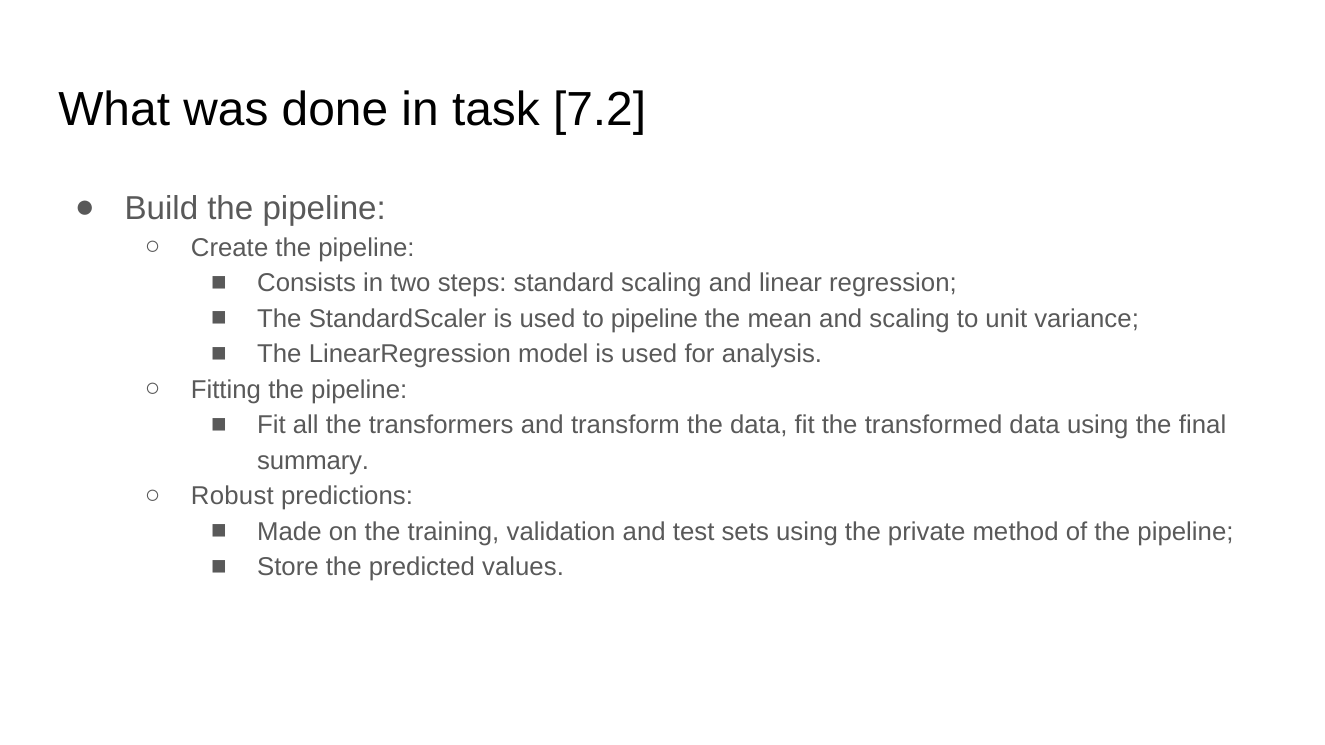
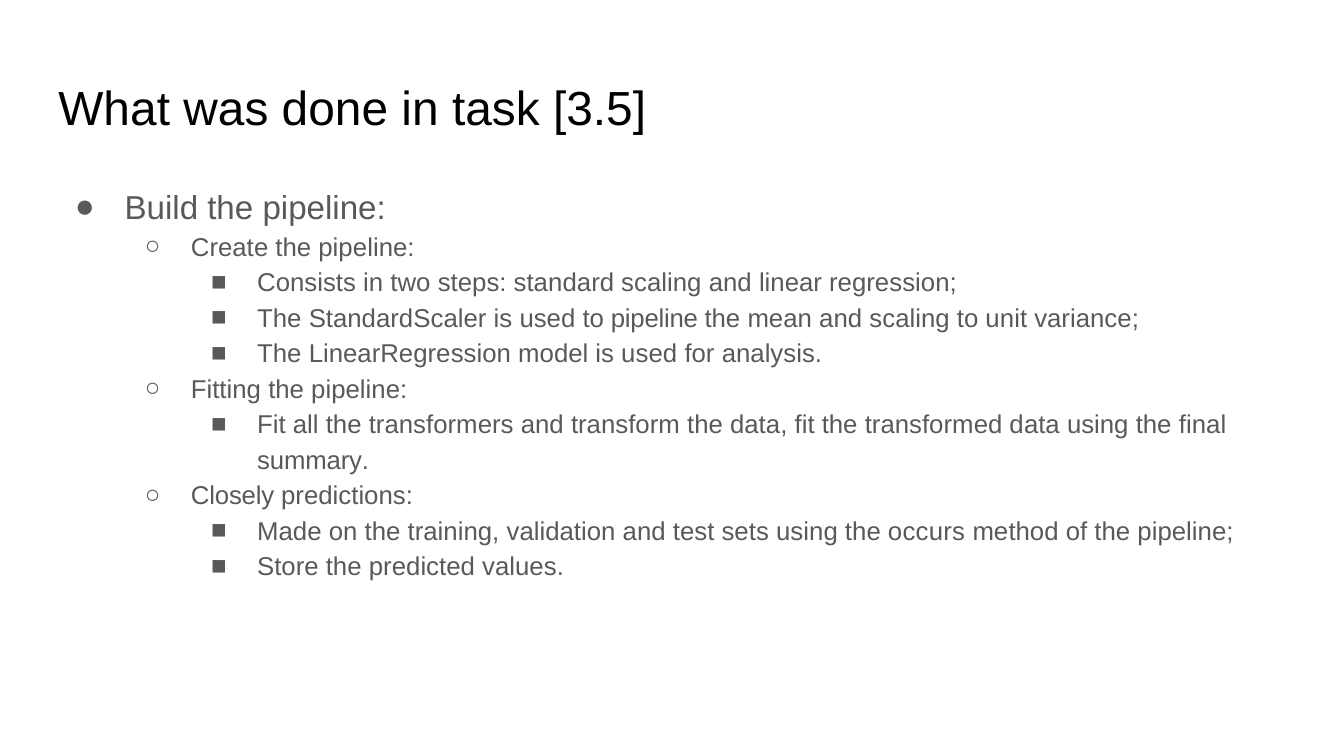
7.2: 7.2 -> 3.5 (600, 110)
Robust: Robust -> Closely (233, 496)
private: private -> occurs (927, 532)
